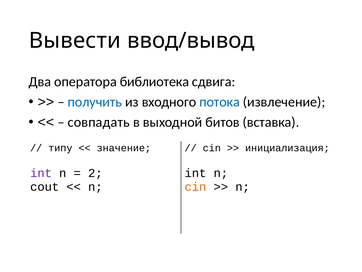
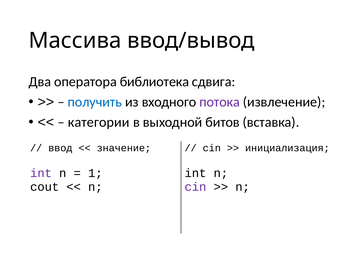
Вывести: Вывести -> Массива (75, 41)
потока colour: blue -> purple (220, 102)
совпадать: совпадать -> категории (99, 122)
типу: типу -> ввод (60, 148)
2: 2 -> 1 (95, 173)
cin colour: orange -> purple (195, 186)
